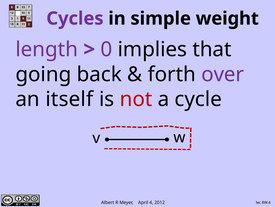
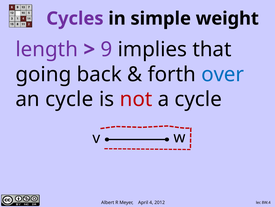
0: 0 -> 9 (106, 49)
over colour: purple -> blue (223, 74)
an itself: itself -> cycle (69, 99)
